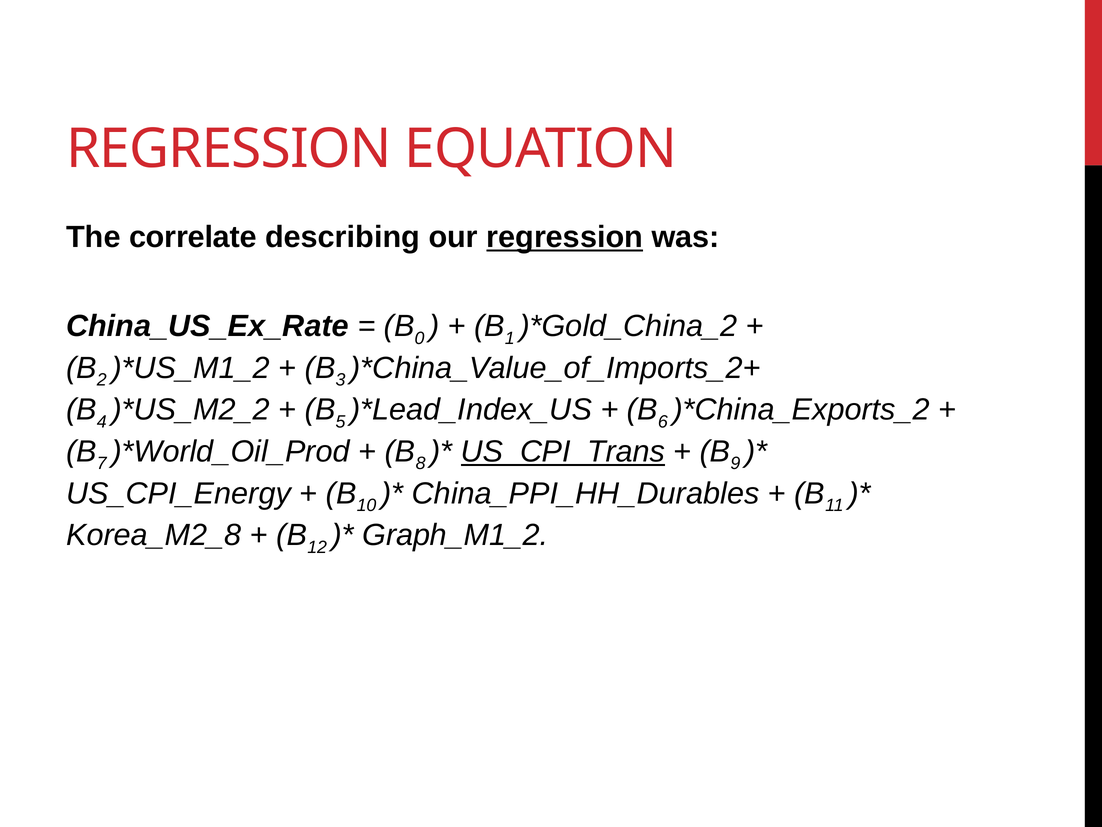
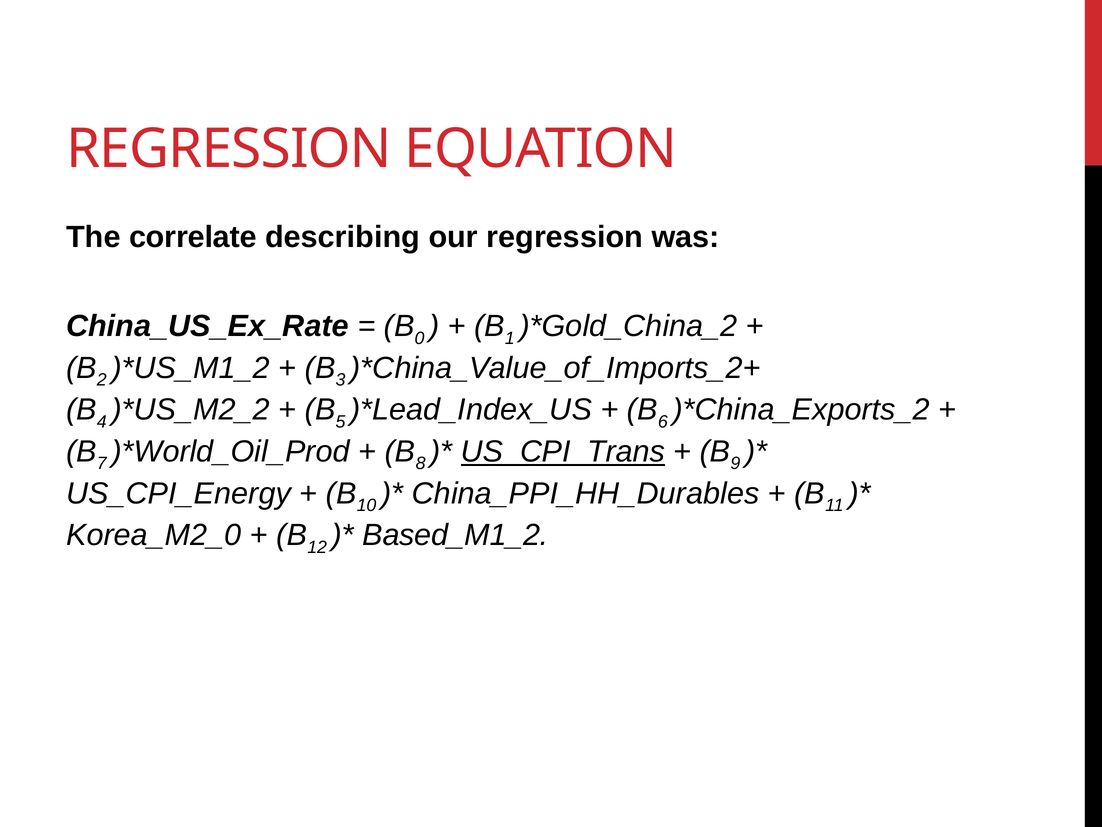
regression underline: present -> none (565, 237)
Korea_M2_8: Korea_M2_8 -> Korea_M2_0 (154, 535)
Graph_M1_2: Graph_M1_2 -> Based_M1_2 (455, 535)
